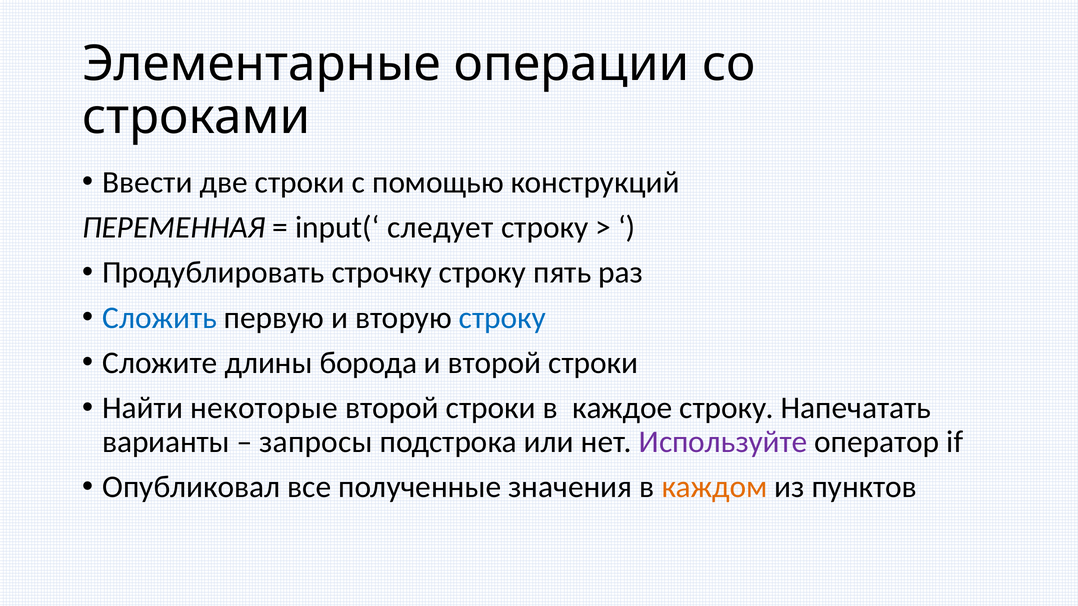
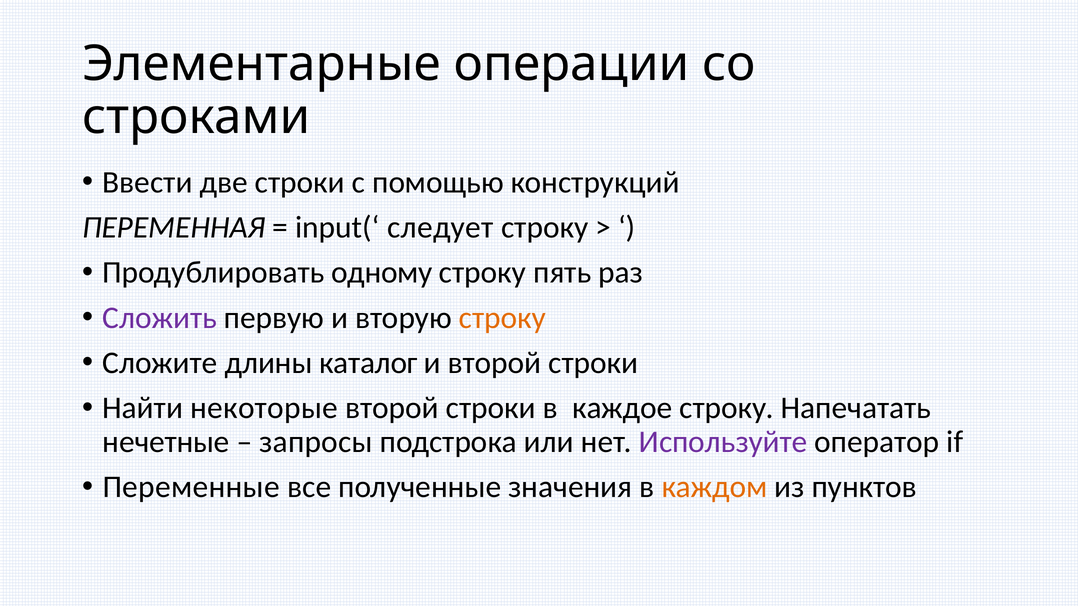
строчку: строчку -> одному (382, 273)
Сложить colour: blue -> purple (160, 318)
строку colour: blue -> orange (502, 318)
борода: борода -> каталог (368, 363)
варианты: варианты -> нечетные (166, 442)
Опубликовал: Опубликовал -> Переменные (191, 487)
